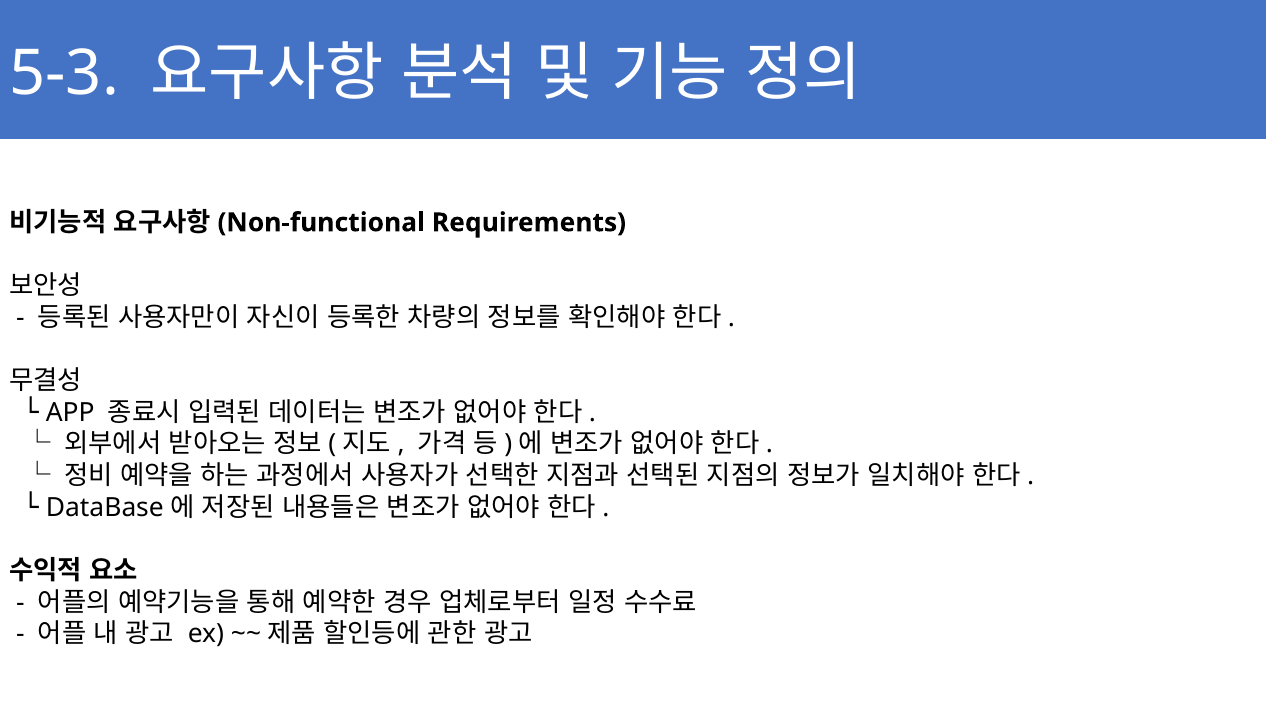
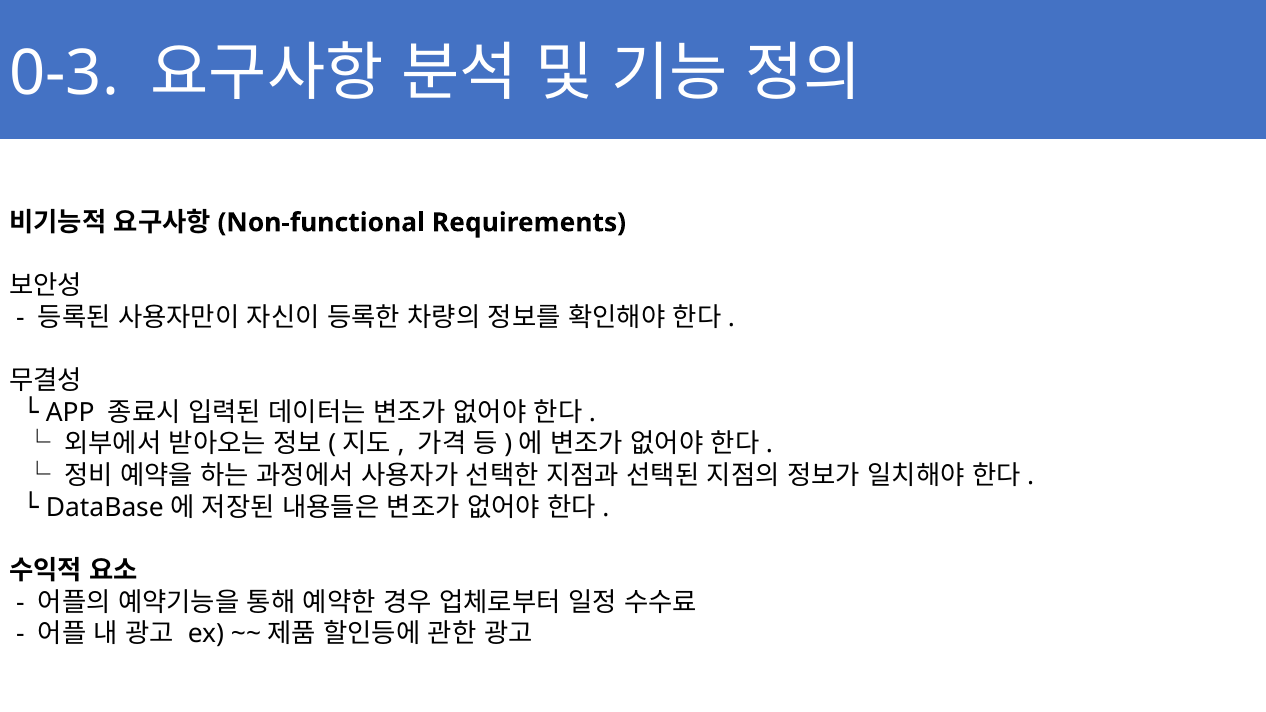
5-3: 5-3 -> 0-3 (64, 74)
